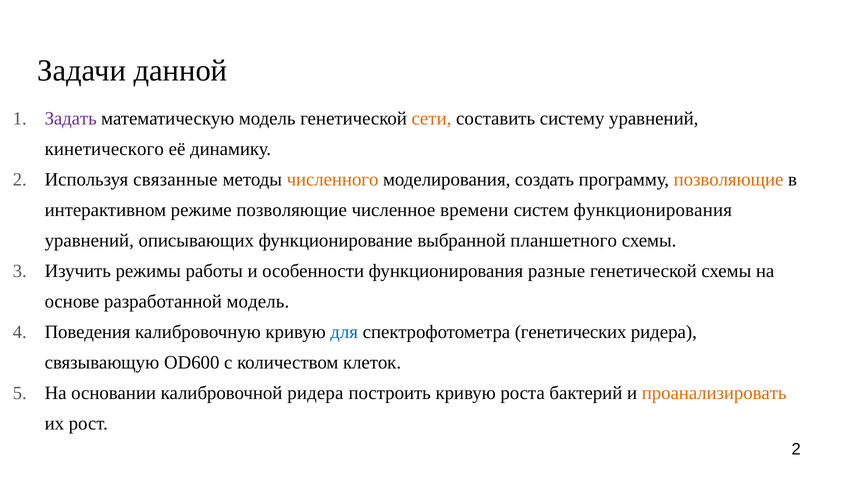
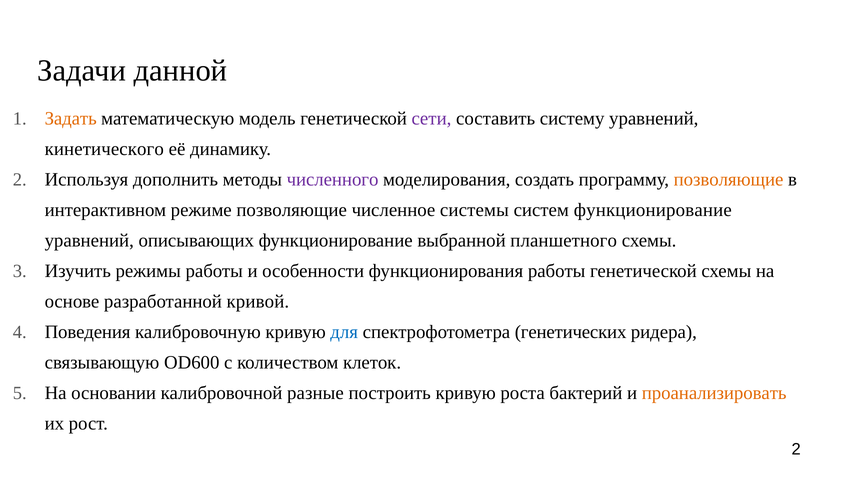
Задать colour: purple -> orange (71, 118)
сети colour: orange -> purple (432, 118)
связанные: связанные -> дополнить (175, 179)
численного colour: orange -> purple (333, 179)
времени: времени -> системы (474, 210)
систем функционирования: функционирования -> функционирование (653, 210)
функционирования разные: разные -> работы (557, 271)
разработанной модель: модель -> кривой (258, 301)
калибровочной ридера: ридера -> разные (315, 393)
